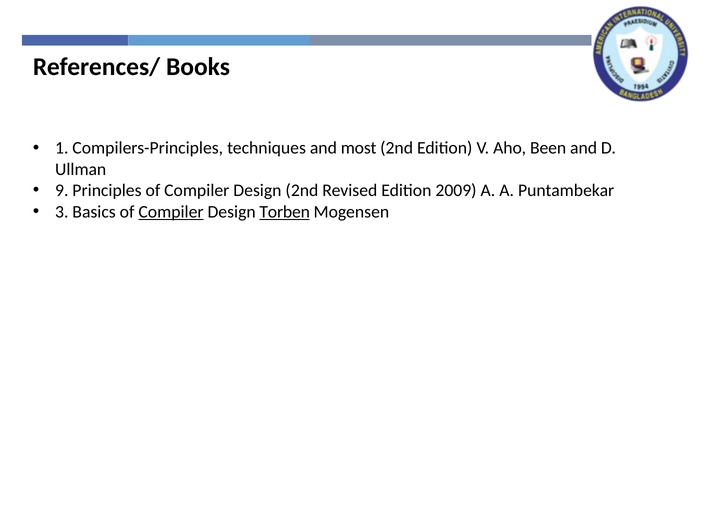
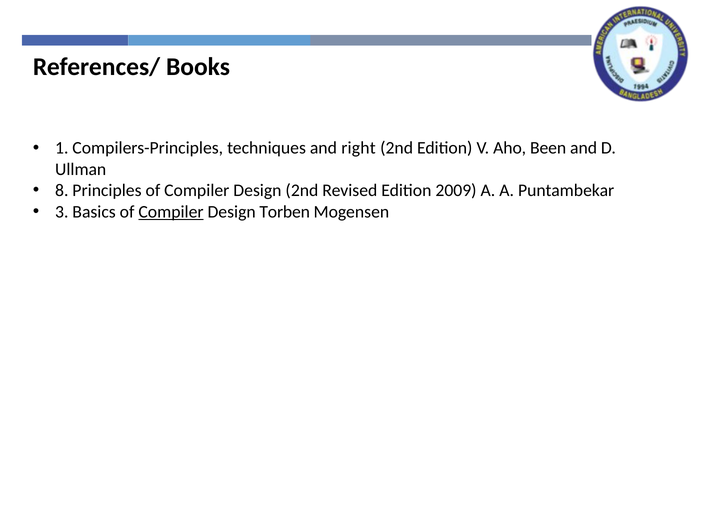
most: most -> right (358, 148)
9: 9 -> 8 (62, 191)
Torben underline: present -> none (285, 212)
